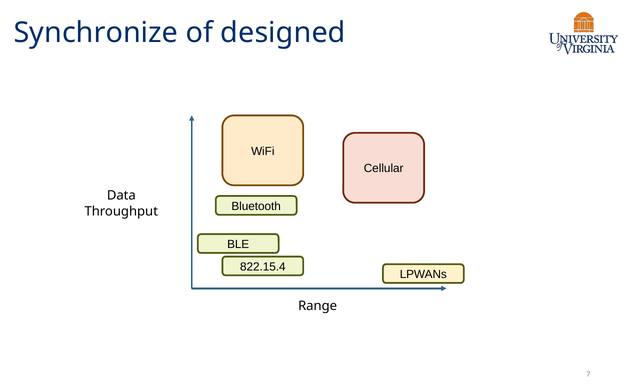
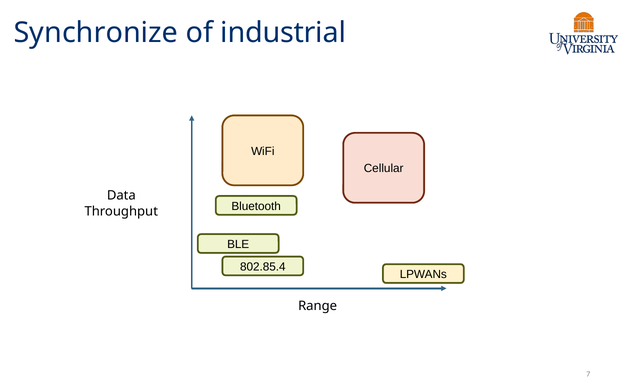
designed: designed -> industrial (283, 33)
822.15.4: 822.15.4 -> 802.85.4 (263, 267)
